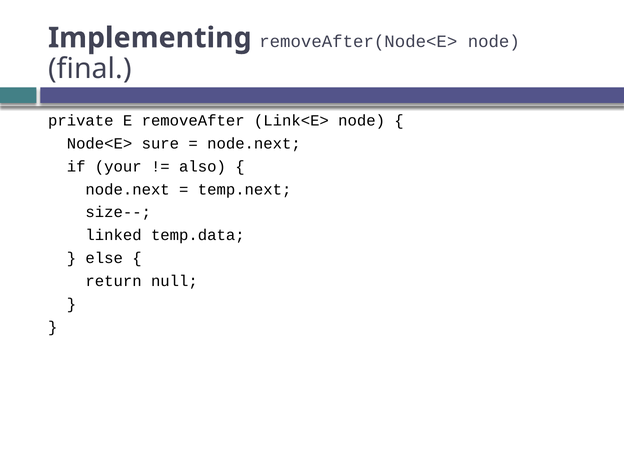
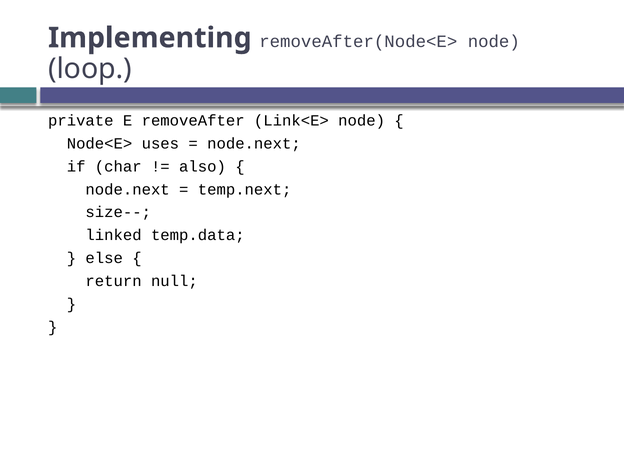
final: final -> loop (90, 69)
sure: sure -> uses (160, 144)
your: your -> char (118, 167)
